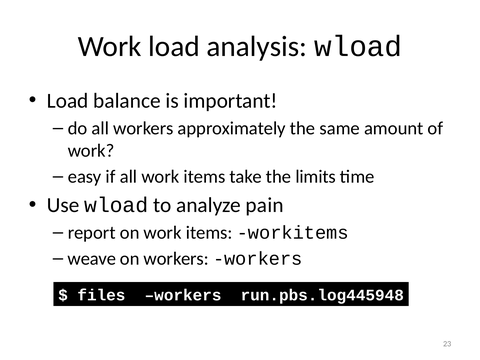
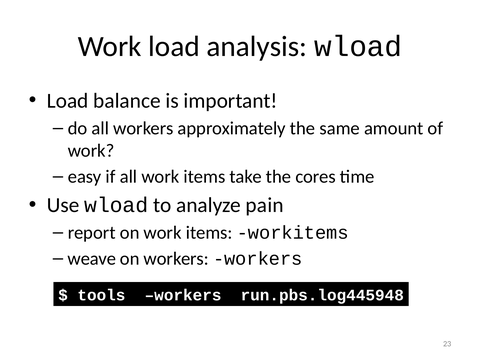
limits: limits -> cores (316, 177)
files: files -> tools (101, 295)
